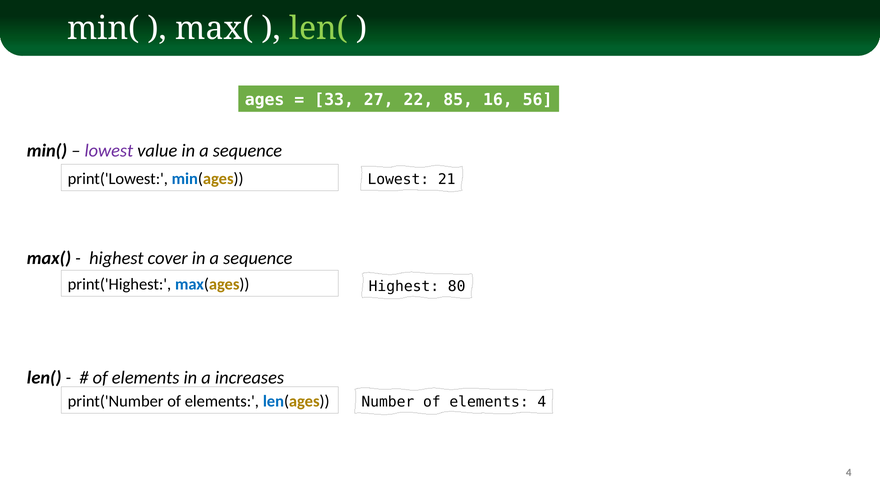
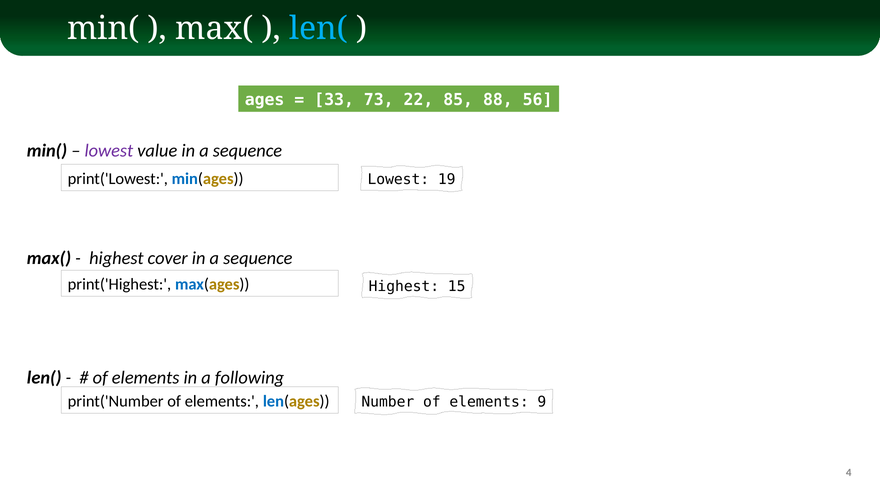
len( colour: light green -> light blue (319, 29)
27: 27 -> 73 (379, 100)
16: 16 -> 88 (498, 100)
21: 21 -> 19 (447, 179)
80: 80 -> 15 (457, 287)
increases: increases -> following (250, 377)
elements 4: 4 -> 9 (542, 402)
